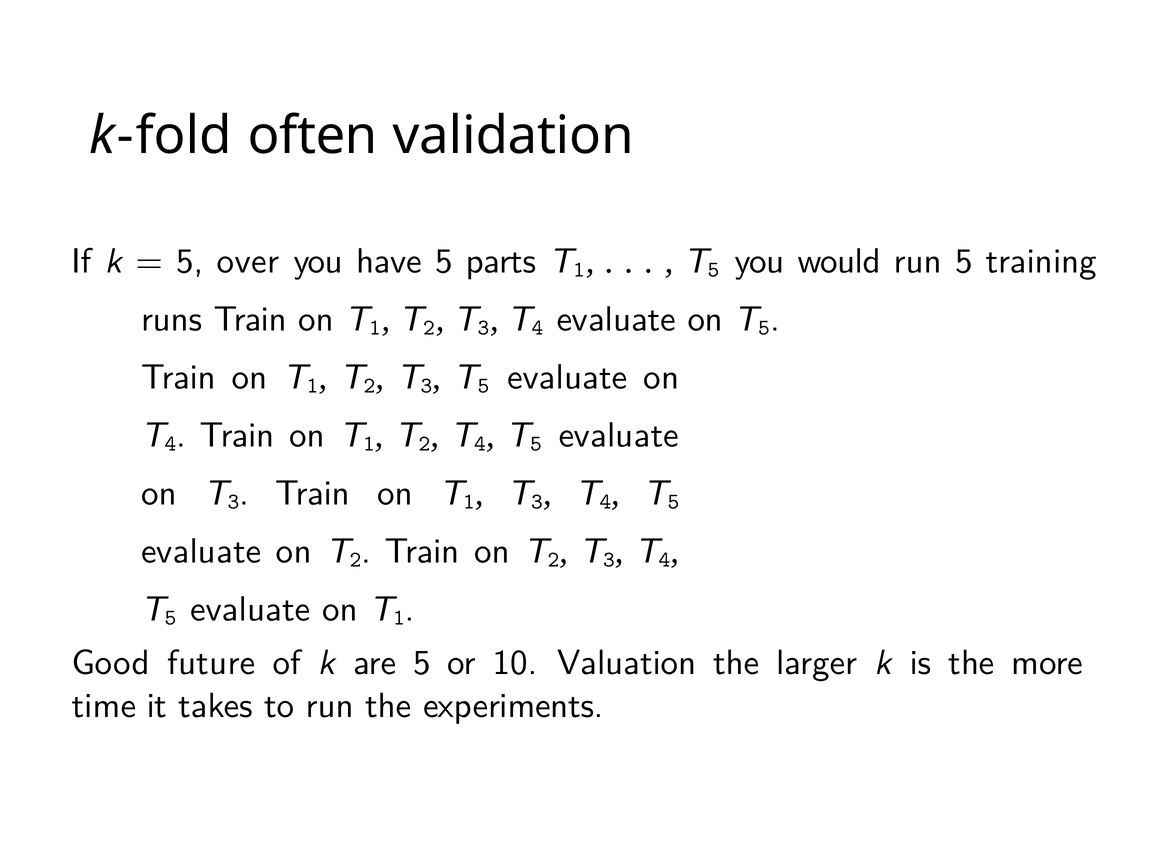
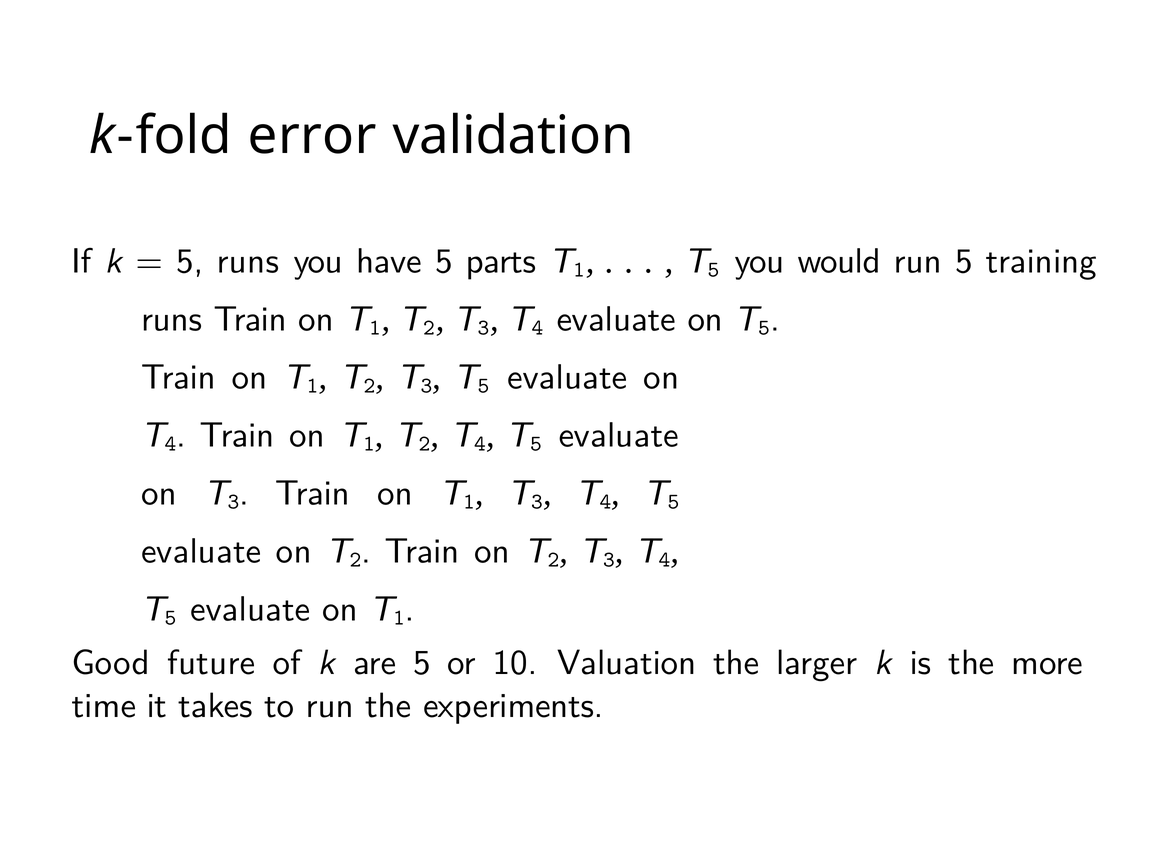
often: often -> error (312, 136)
5 over: over -> runs (248, 261)
